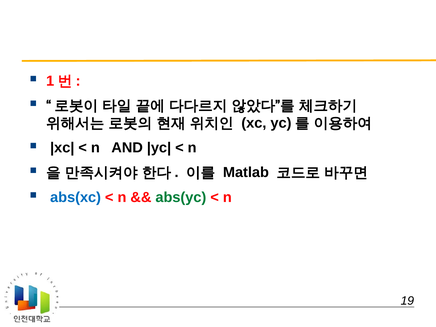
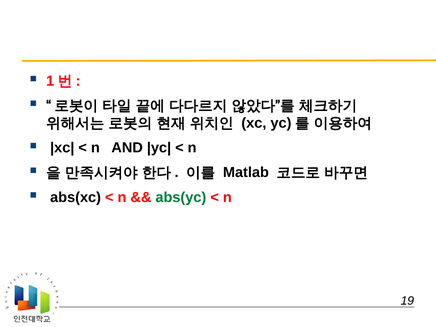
abs(xc colour: blue -> black (76, 197)
